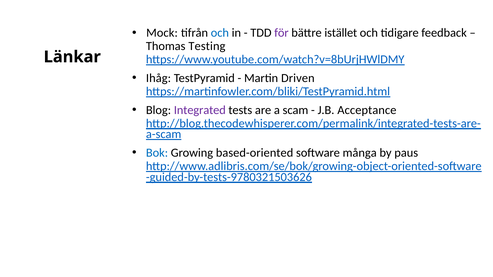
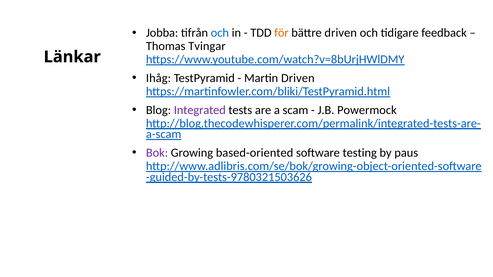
Mock: Mock -> Jobba (162, 33)
för colour: purple -> orange (281, 33)
bättre istället: istället -> driven (341, 33)
Testing: Testing -> Tvingar (207, 46)
Acceptance: Acceptance -> Powermock (367, 110)
Bok colour: blue -> purple (157, 153)
många: många -> testing (360, 153)
